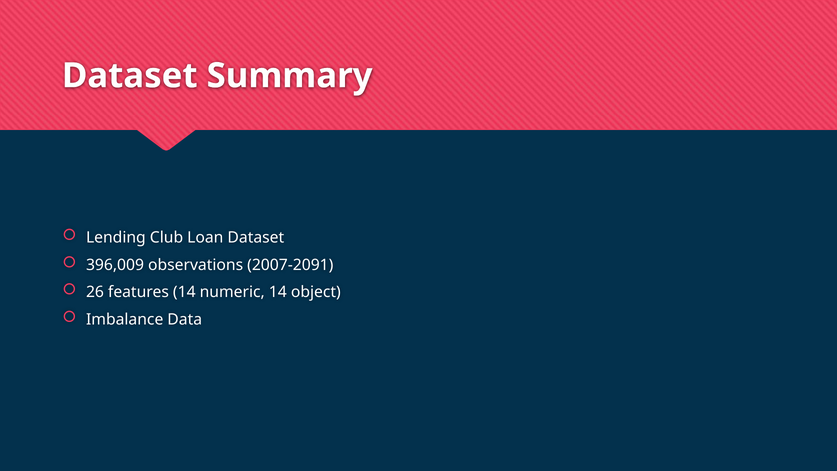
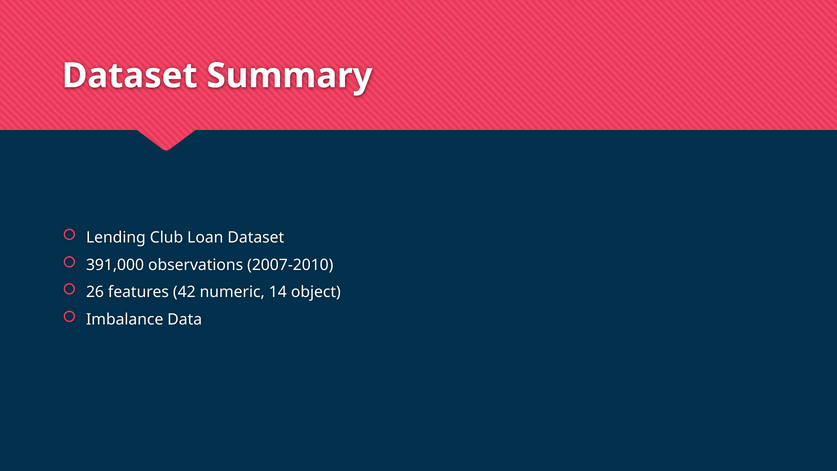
396,009: 396,009 -> 391,000 (115, 265)
2007-2091: 2007-2091 -> 2007-2010 (290, 265)
features 14: 14 -> 42 (184, 292)
